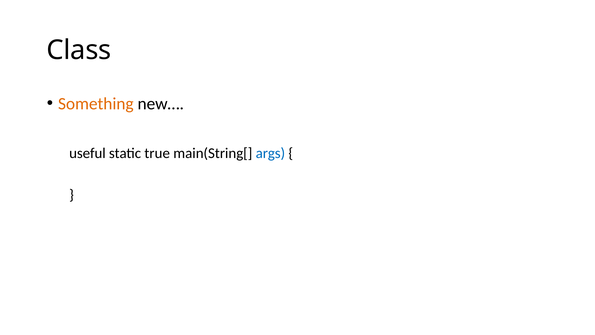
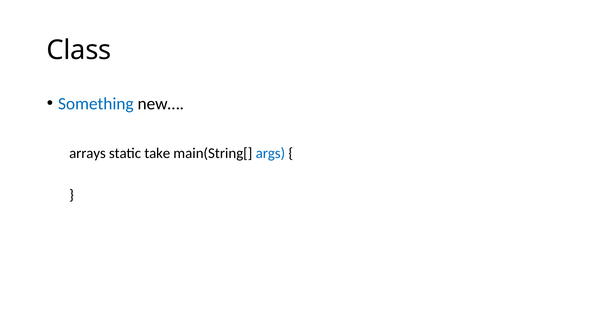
Something colour: orange -> blue (96, 104)
useful: useful -> arrays (87, 153)
true: true -> take (157, 153)
